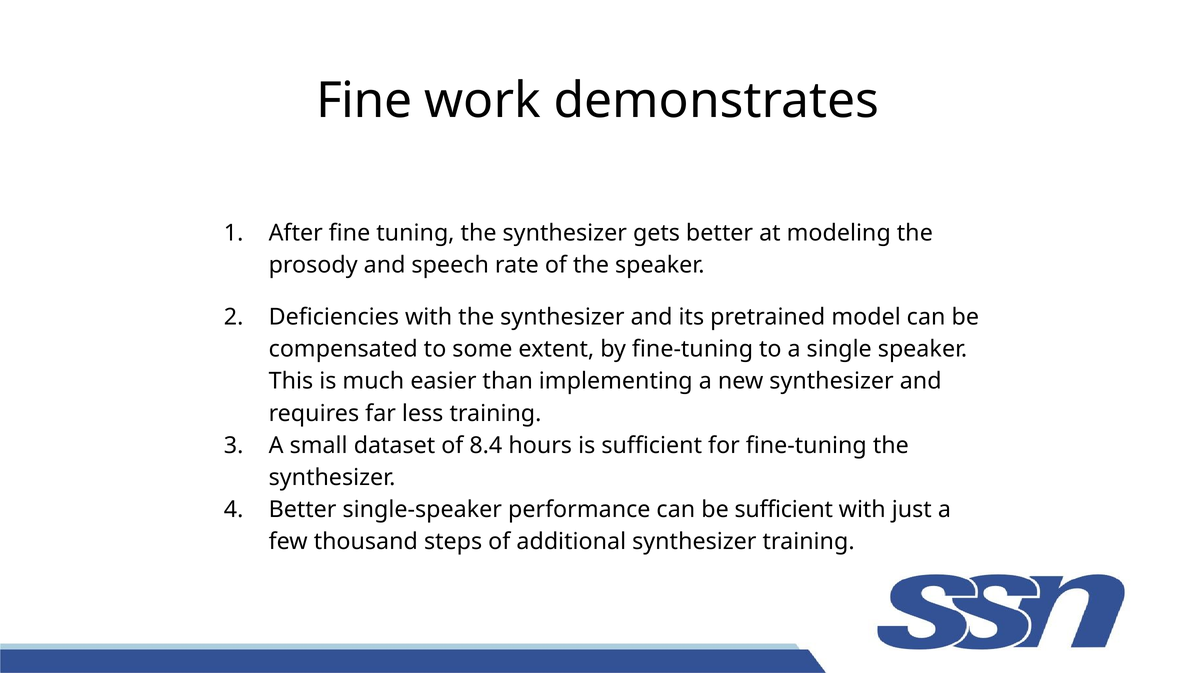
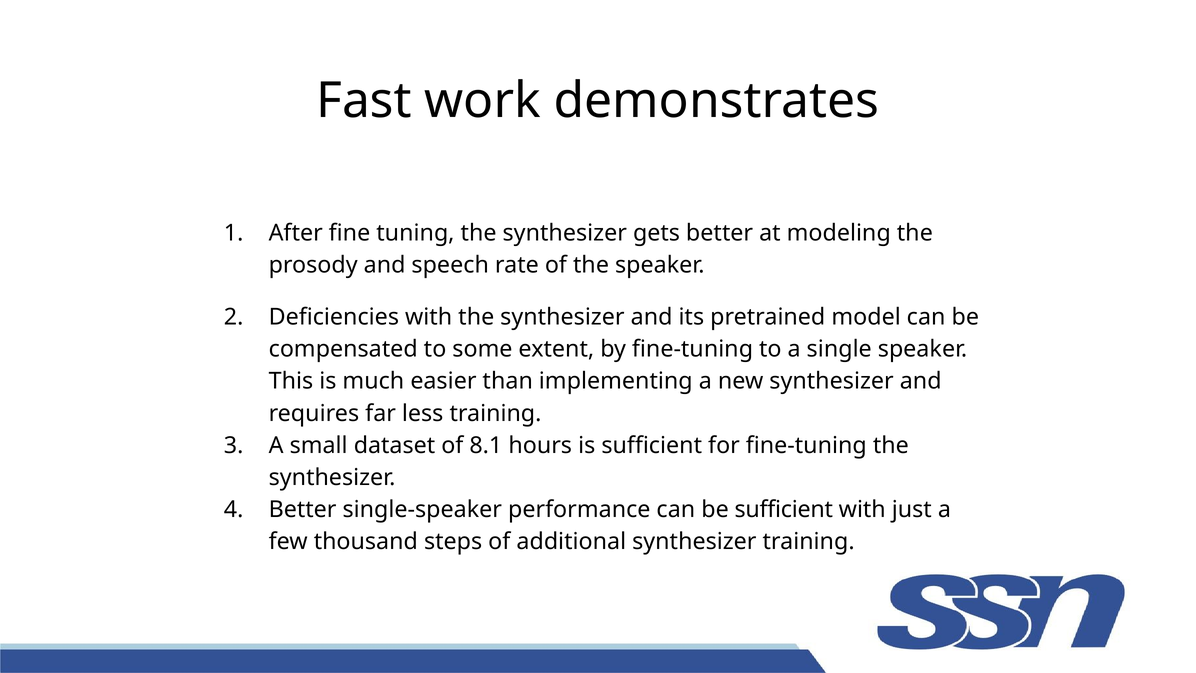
Fine: Fine -> Fast (364, 101)
8.4: 8.4 -> 8.1 (486, 445)
